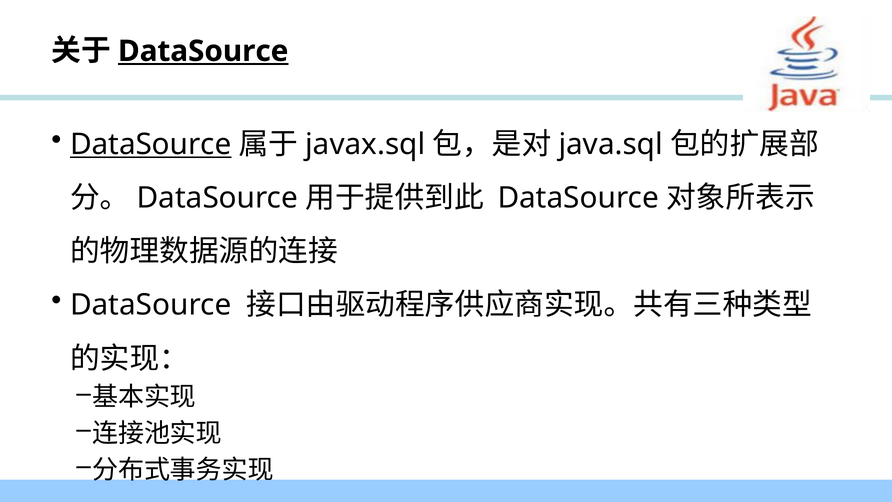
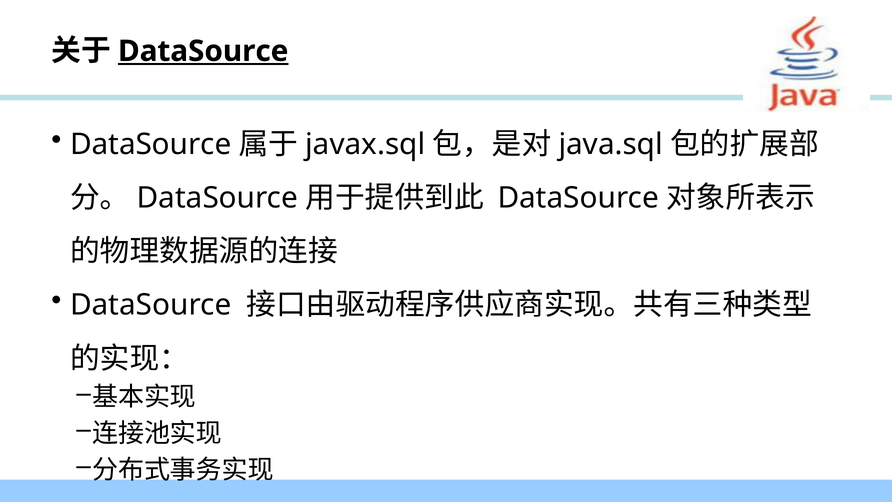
DataSource underline: present -> none (151, 144)
